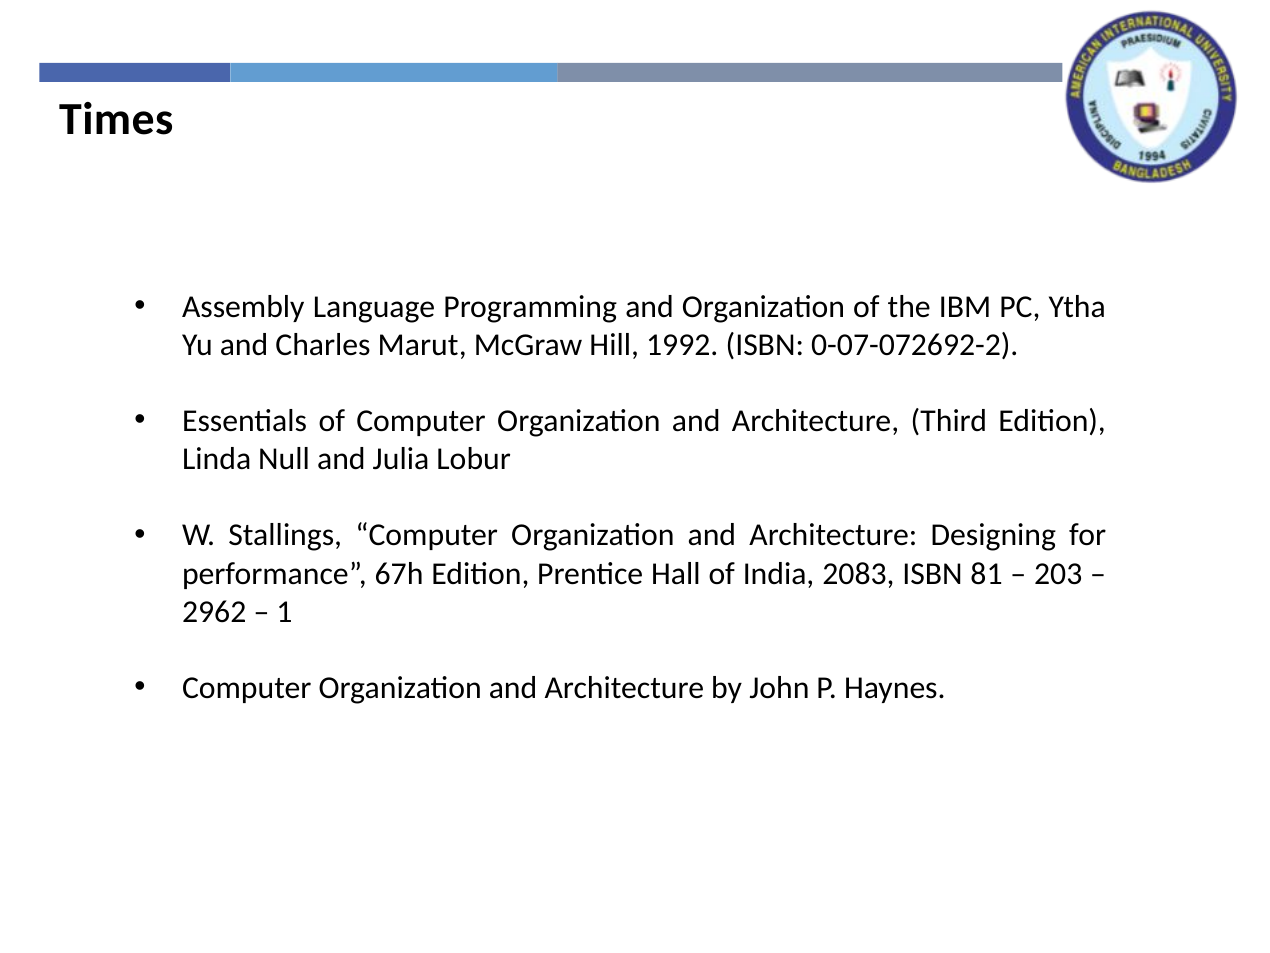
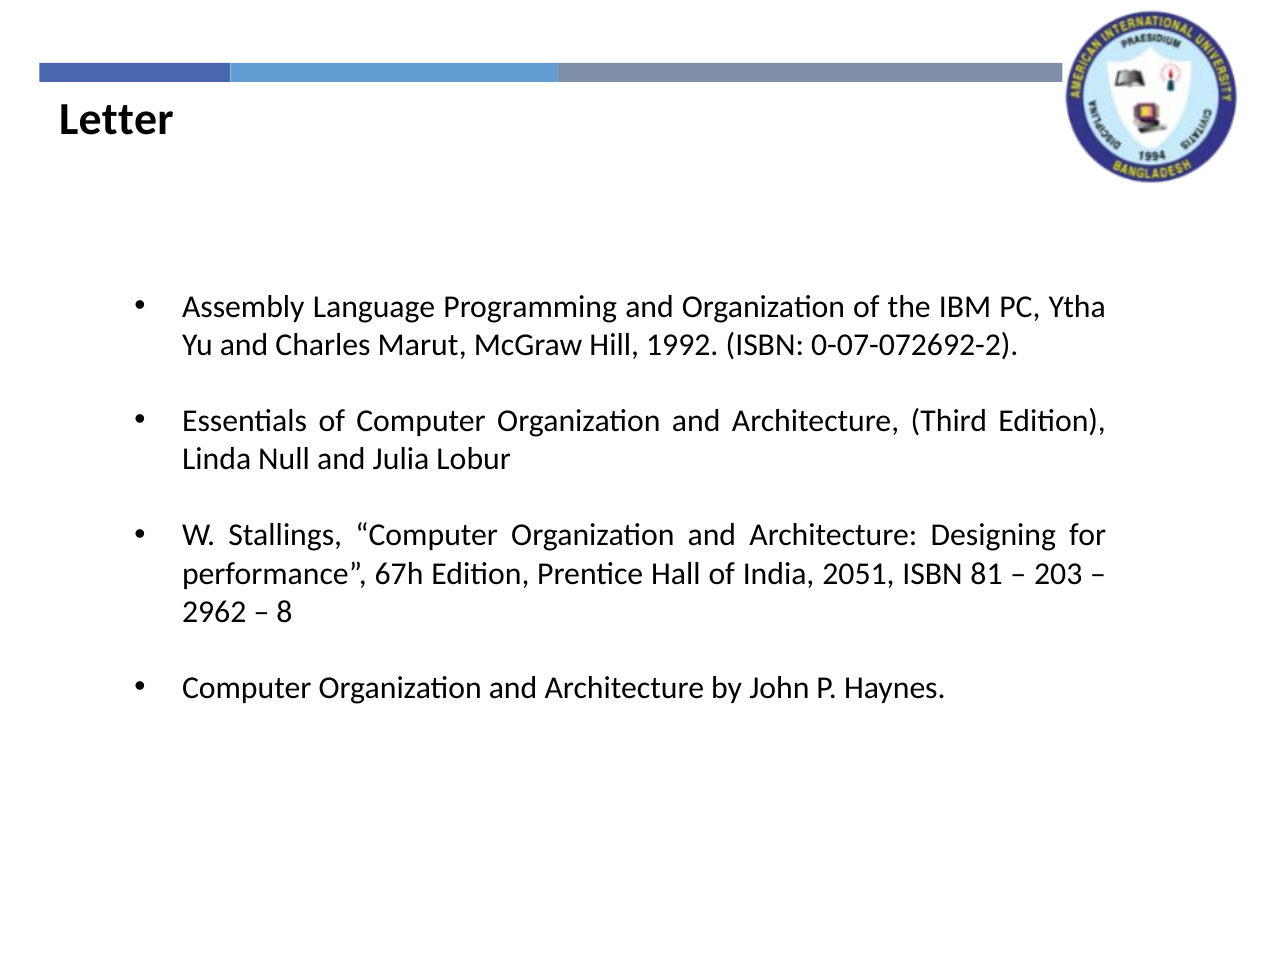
Times: Times -> Letter (116, 120)
2083: 2083 -> 2051 (858, 573)
1: 1 -> 8 (284, 611)
